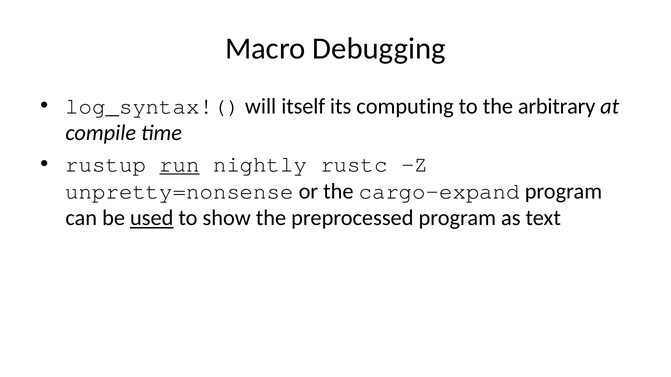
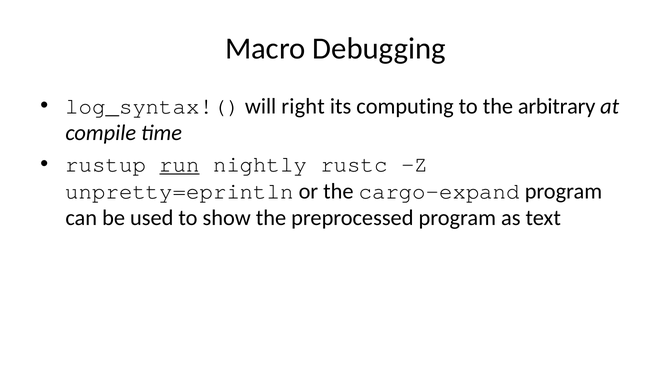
itself: itself -> right (303, 106)
unpretty=nonsense: unpretty=nonsense -> unpretty=eprintln (180, 191)
used underline: present -> none (152, 218)
